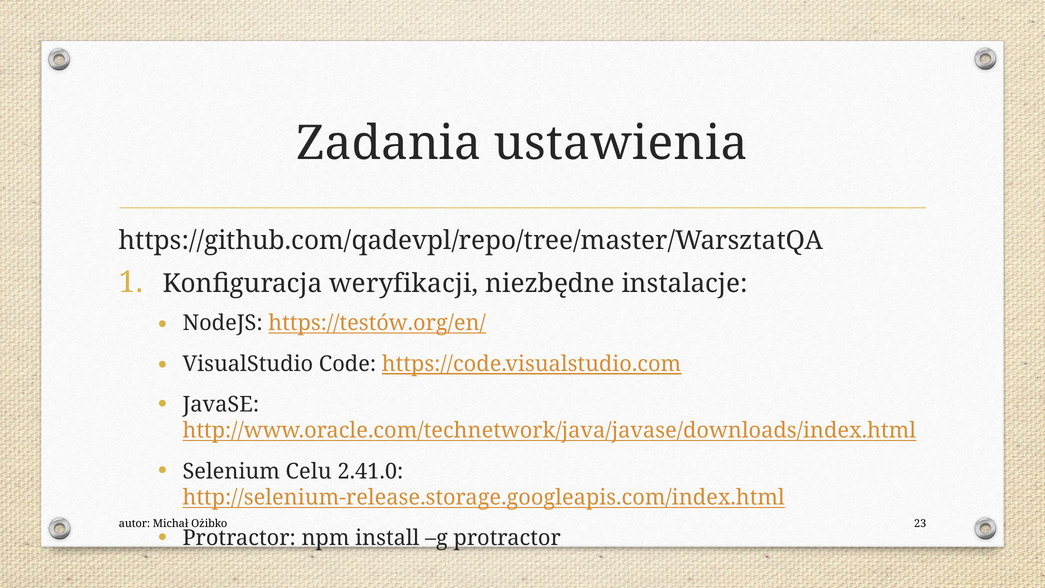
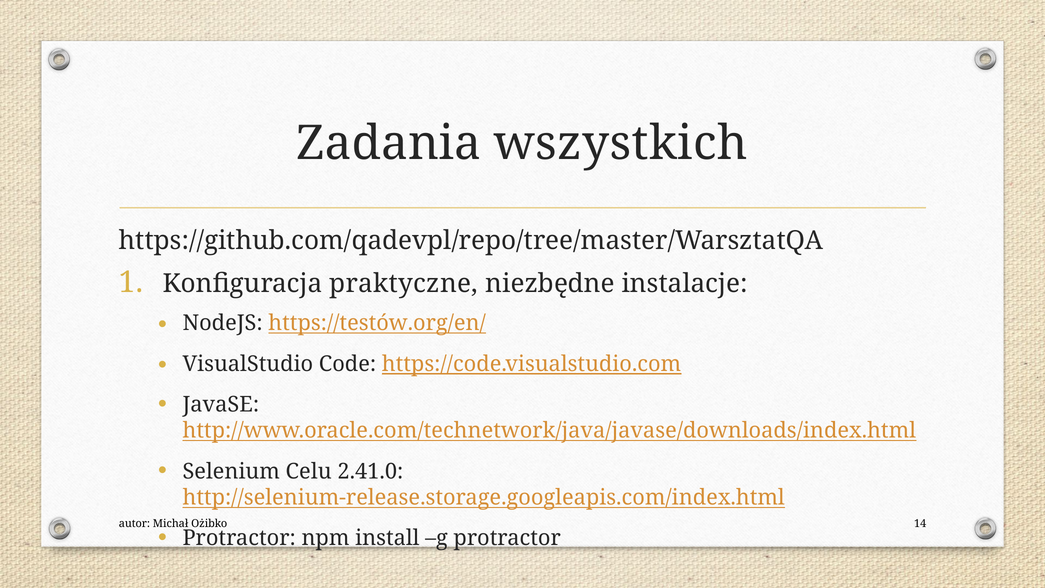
ustawienia: ustawienia -> wszystkich (621, 143)
weryfikacji: weryfikacji -> praktyczne (404, 284)
23: 23 -> 14 (920, 523)
